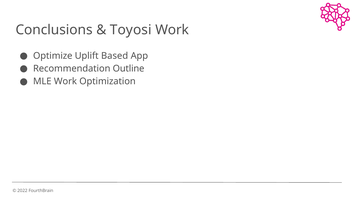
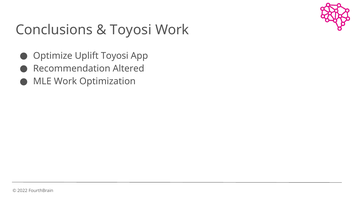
Uplift Based: Based -> Toyosi (115, 56)
Outline: Outline -> Altered (129, 69)
